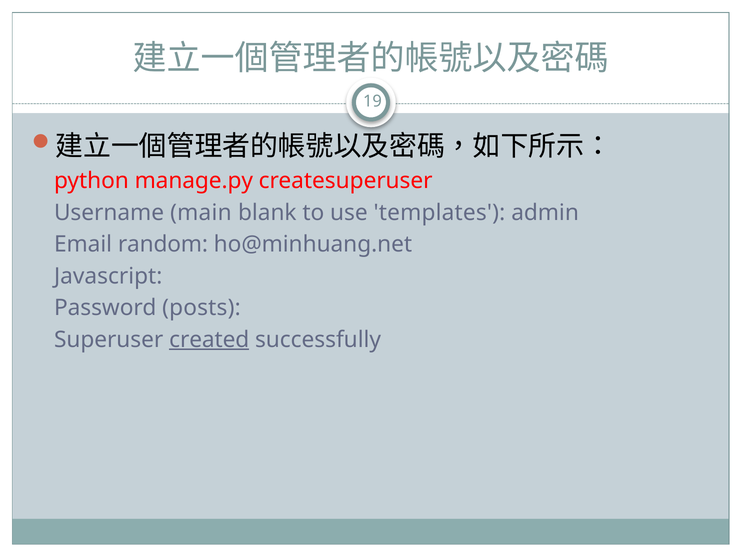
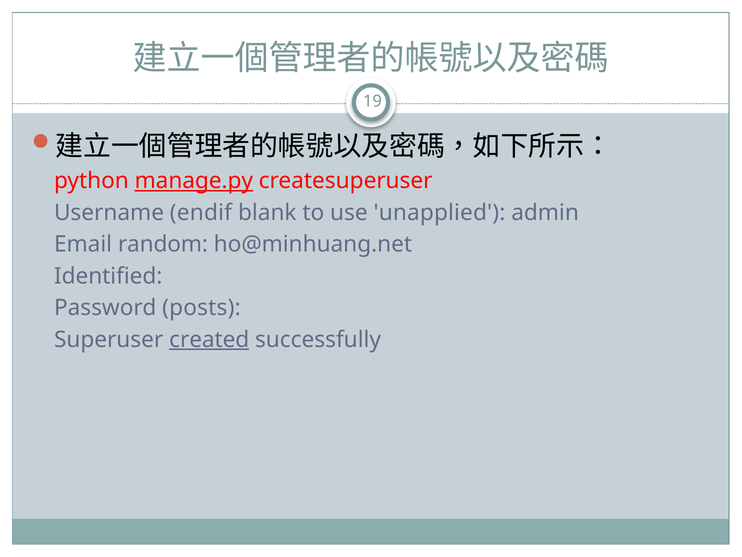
manage.py underline: none -> present (194, 181)
main: main -> endif (201, 212)
templates: templates -> unapplied (439, 212)
Javascript: Javascript -> Identified (108, 276)
